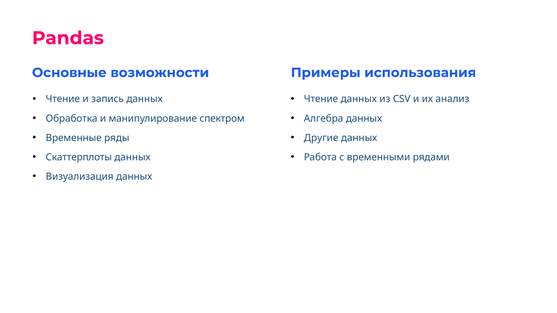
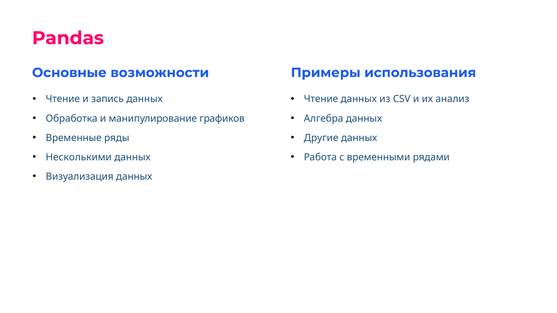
спектром: спектром -> графиков (222, 119)
Скаттерплоты: Скаттерплоты -> Несколькими (79, 157)
